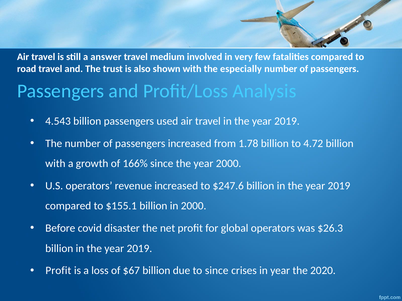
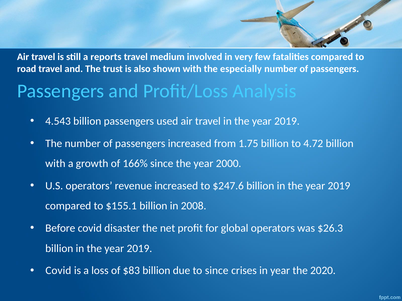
answer: answer -> reports (106, 57)
1.78: 1.78 -> 1.75 (248, 144)
in 2000: 2000 -> 2008 (194, 206)
Profit: Profit -> Covid (58, 271)
$67: $67 -> $83 (131, 271)
